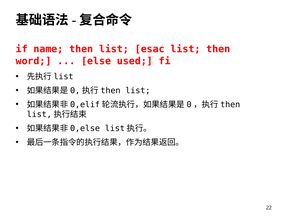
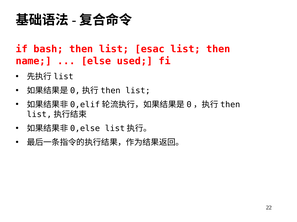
name: name -> bash (48, 49)
word: word -> name (34, 61)
